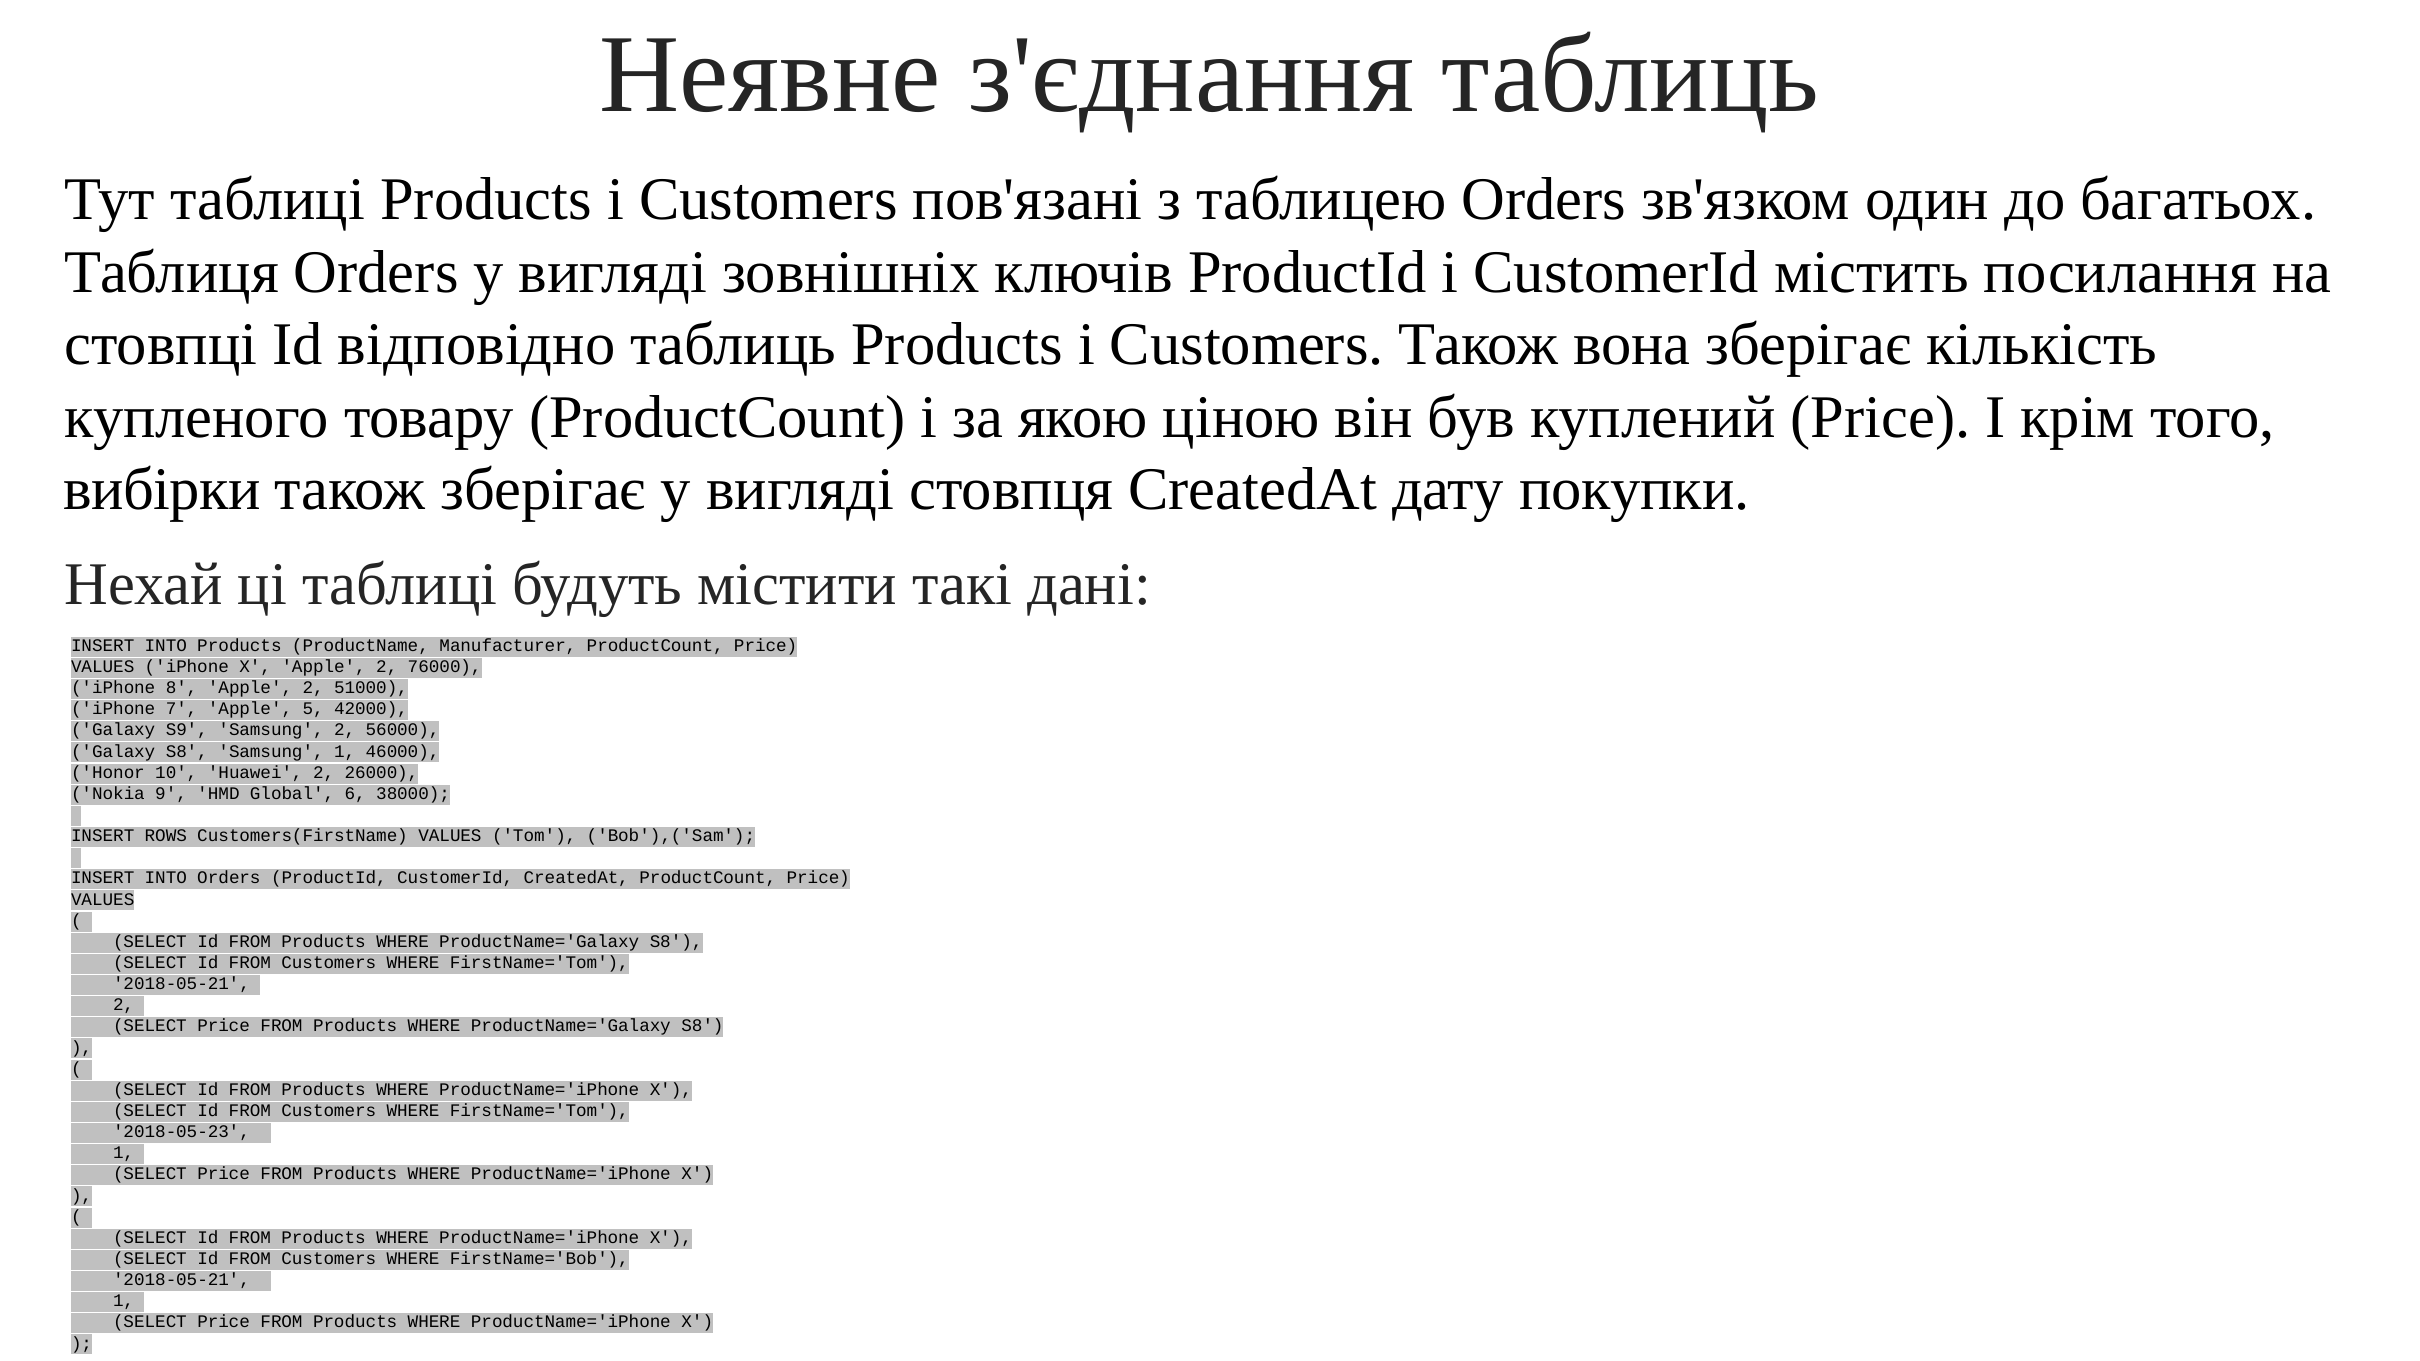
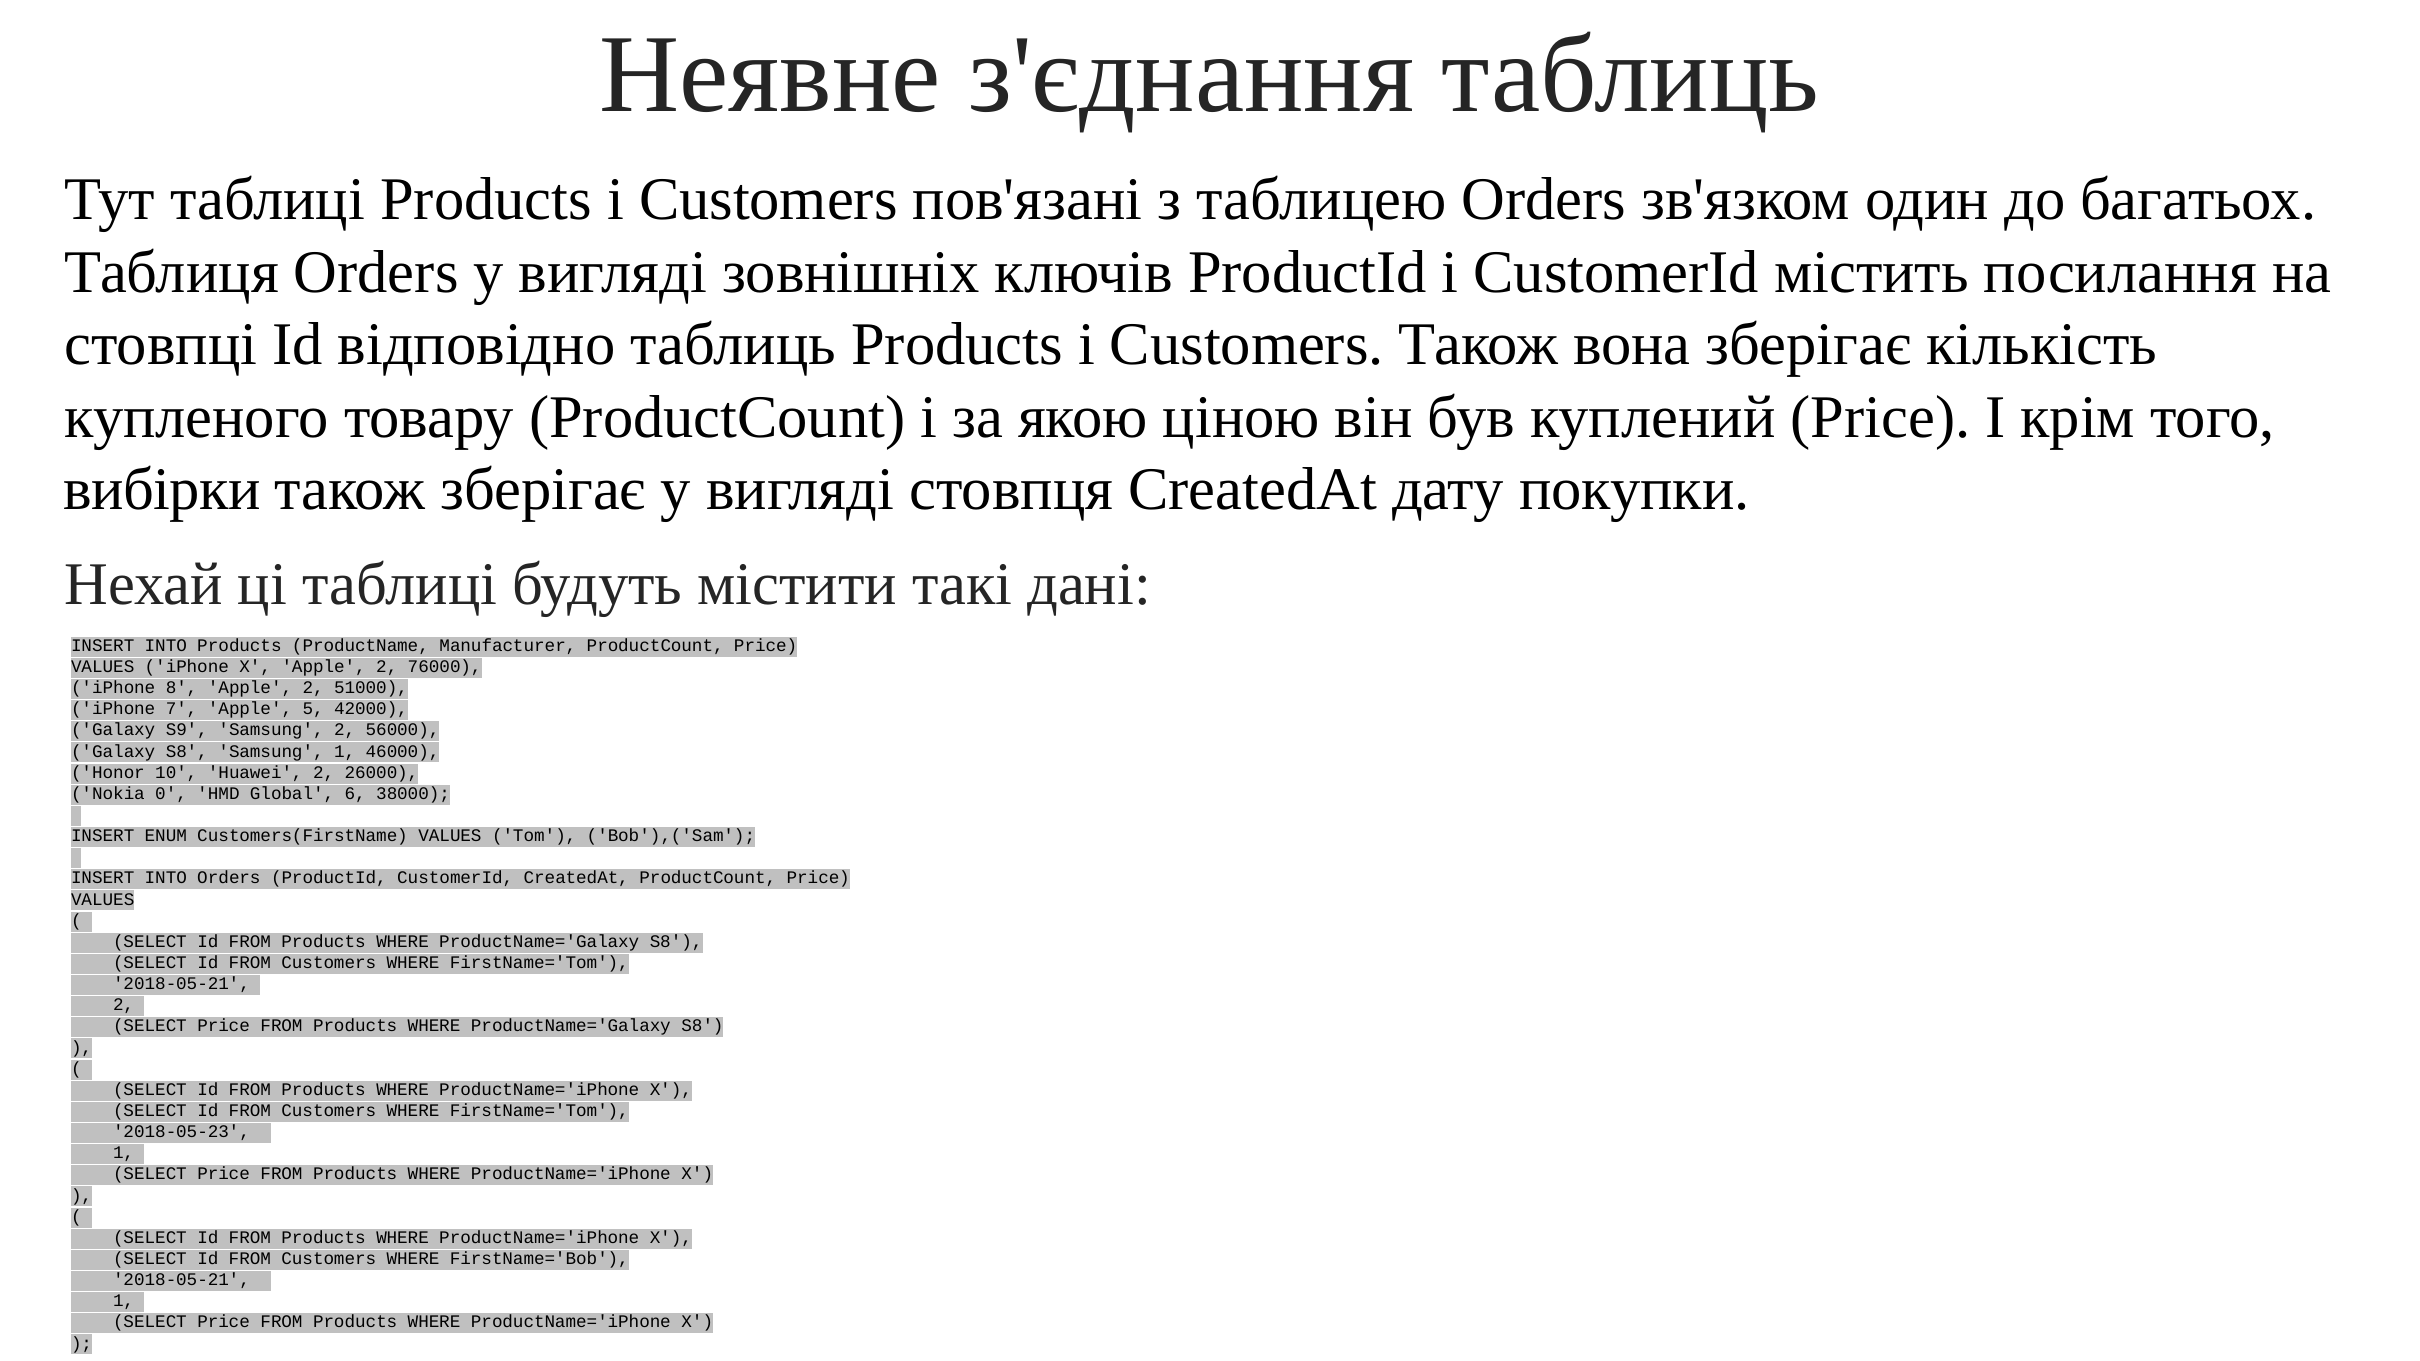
9: 9 -> 0 (171, 794)
ROWS: ROWS -> ENUM (166, 836)
